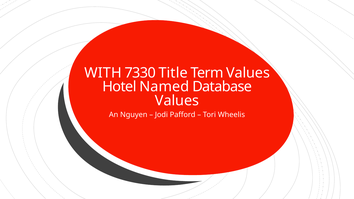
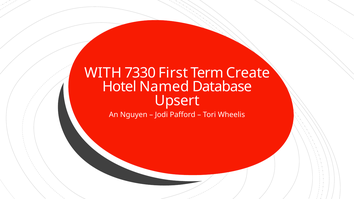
Title: Title -> First (173, 73)
Term Values: Values -> Create (248, 73)
Values: Values -> Upsert (177, 101)
